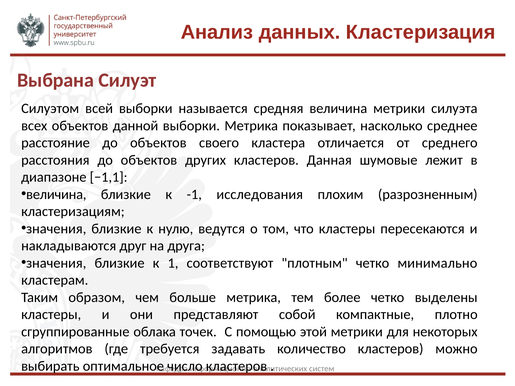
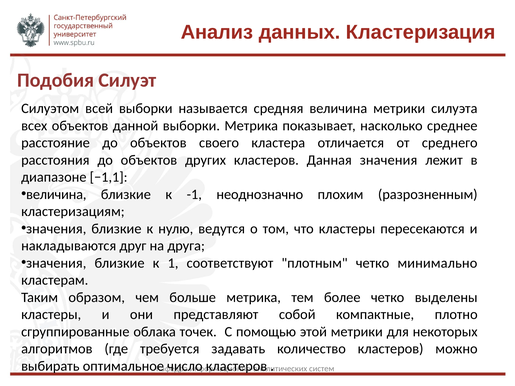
Выбрана: Выбрана -> Подобия (56, 80)
Данная шумовые: шумовые -> значения (389, 160)
исследования: исследования -> неоднозначно (260, 195)
